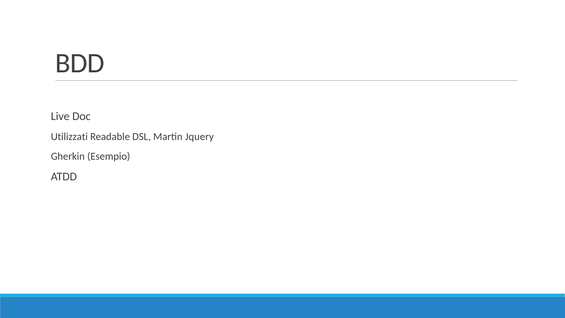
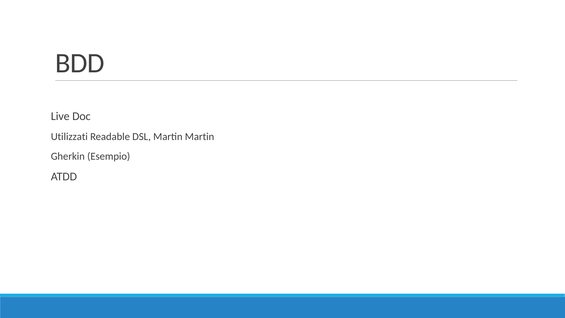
Martin Jquery: Jquery -> Martin (200, 137)
